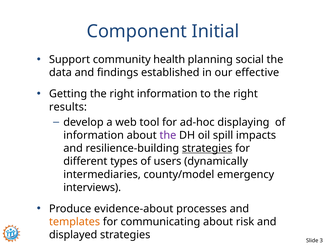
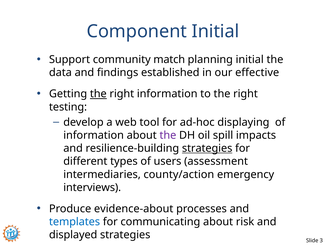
health: health -> match (169, 59)
planning social: social -> initial (250, 59)
the underline: none -> present (98, 94)
results: results -> testing (68, 107)
dynamically: dynamically -> assessment (216, 161)
county/model: county/model -> county/action (179, 174)
templates colour: orange -> blue (75, 221)
